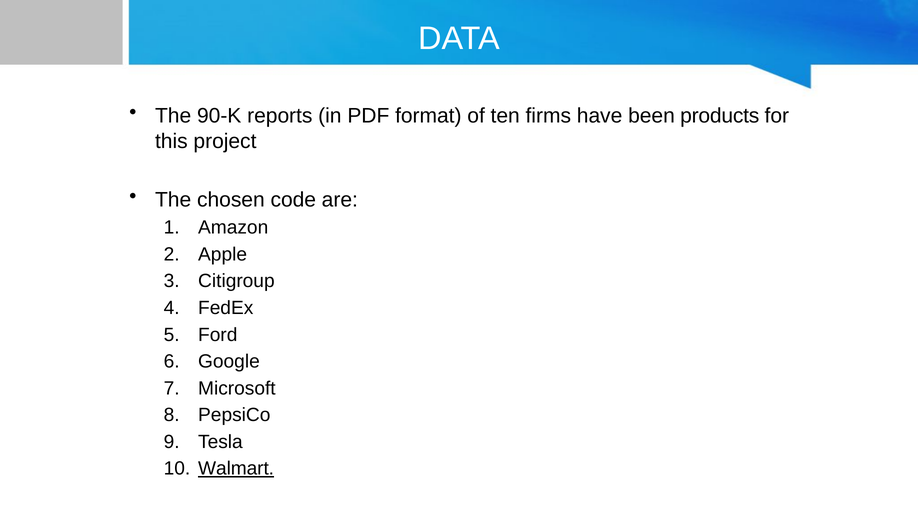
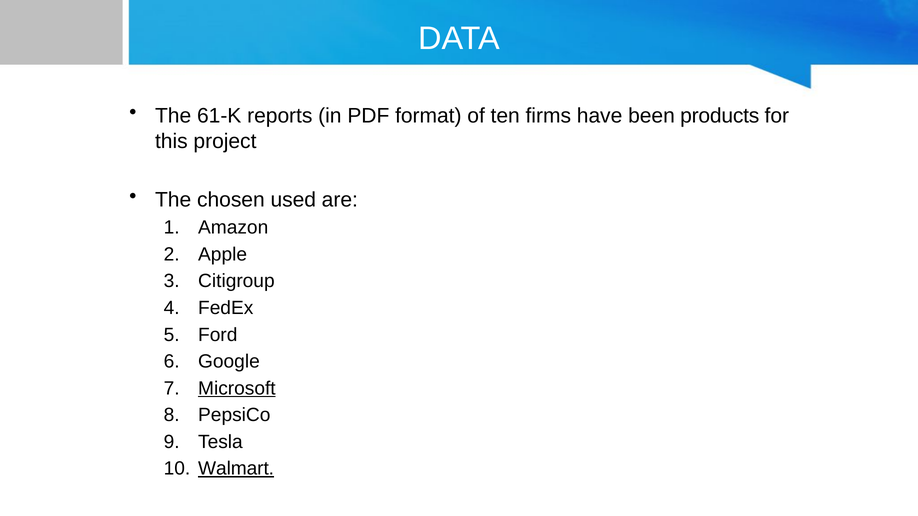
90-K: 90-K -> 61-K (219, 116)
code: code -> used (293, 200)
Microsoft underline: none -> present (237, 389)
